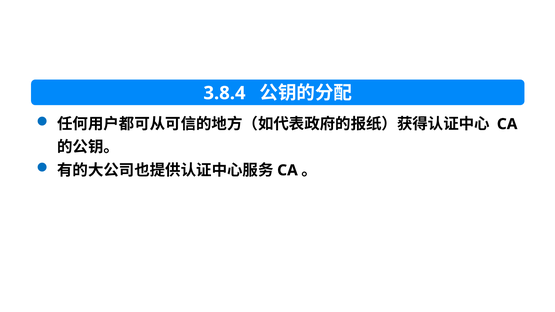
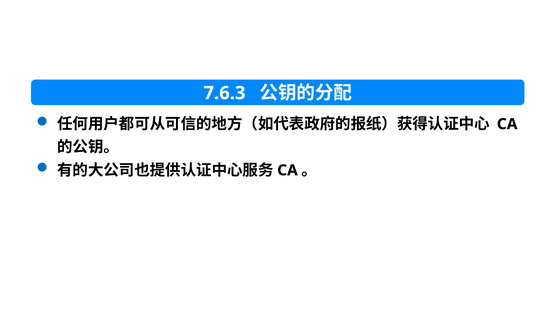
3.8.4: 3.8.4 -> 7.6.3 (224, 93)
